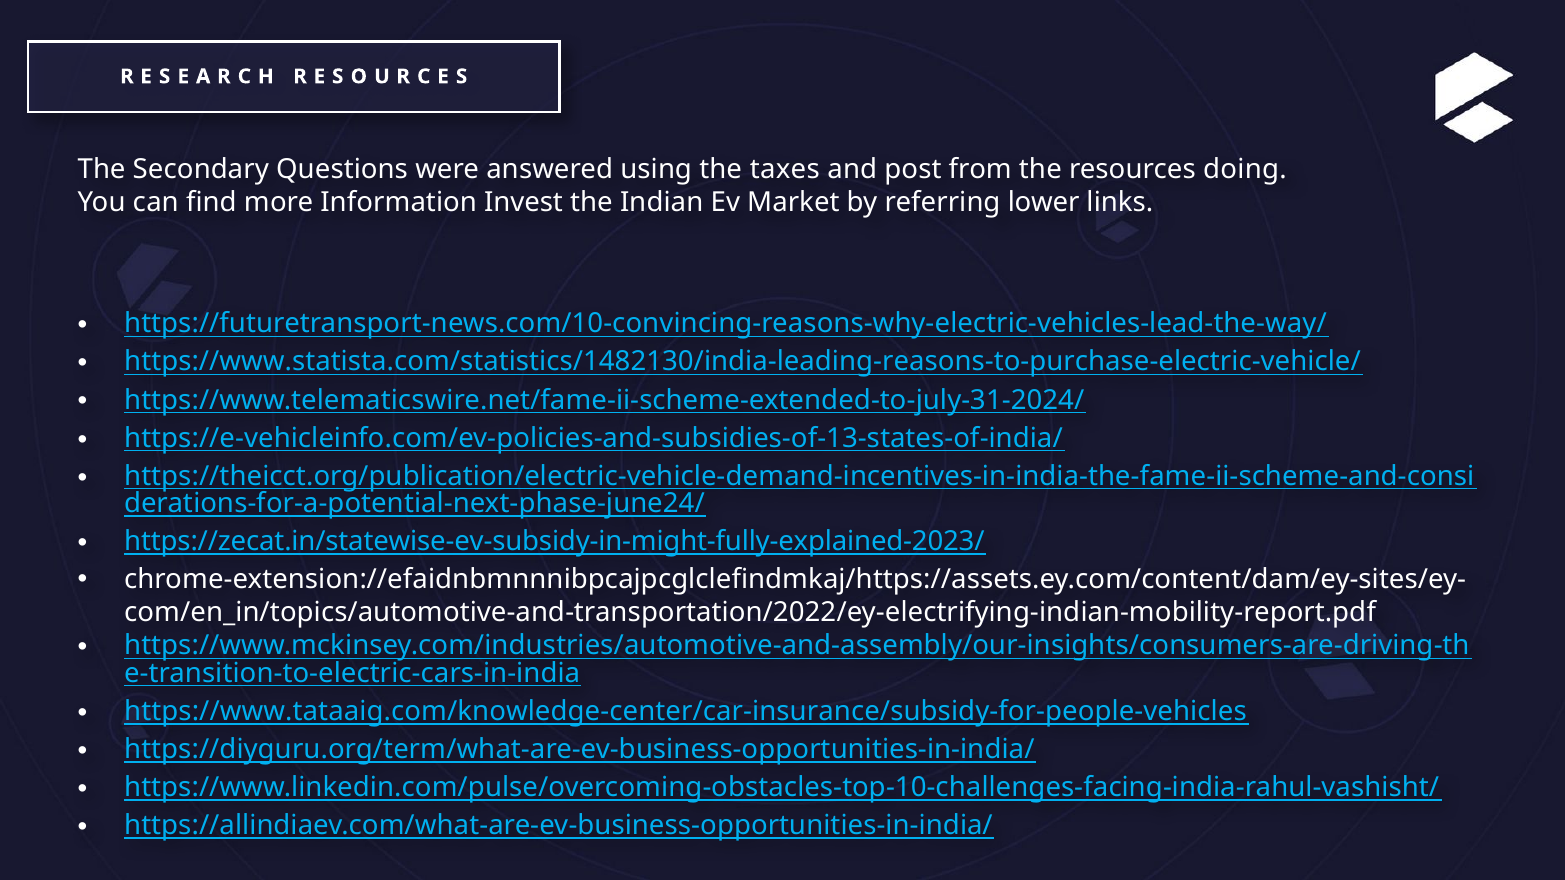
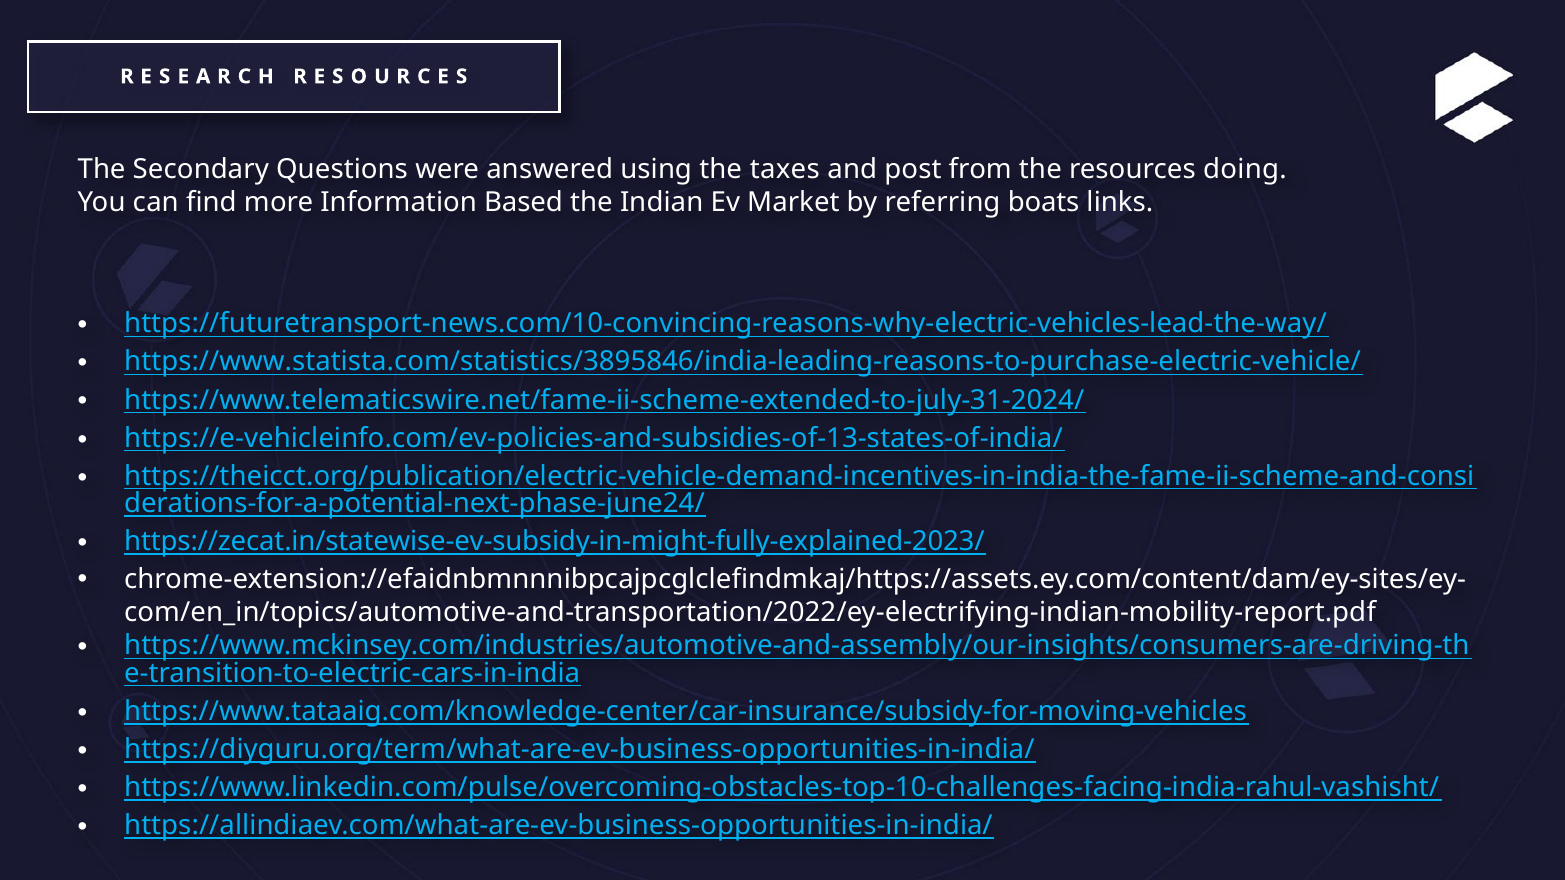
Invest: Invest -> Based (524, 203)
lower: lower -> boats (1044, 203)
https://www.statista.com/statistics/1482130/india-leading-reasons-to-purchase-electric-vehicle/: https://www.statista.com/statistics/1482130/india-leading-reasons-to-purchase-electric-vehicle/ -> https://www.statista.com/statistics/3895846/india-leading-reasons-to-purchase-electric-vehicle/ (743, 362)
https://www.tataaig.com/knowledge-center/car-insurance/subsidy-for-people-vehicles: https://www.tataaig.com/knowledge-center/car-insurance/subsidy-for-people-vehicles -> https://www.tataaig.com/knowledge-center/car-insurance/subsidy-for-moving-vehicles (686, 712)
